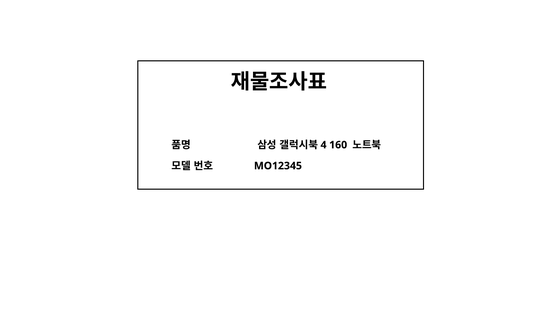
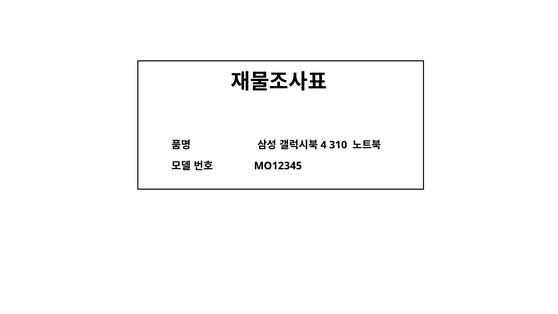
160: 160 -> 310 (338, 145)
